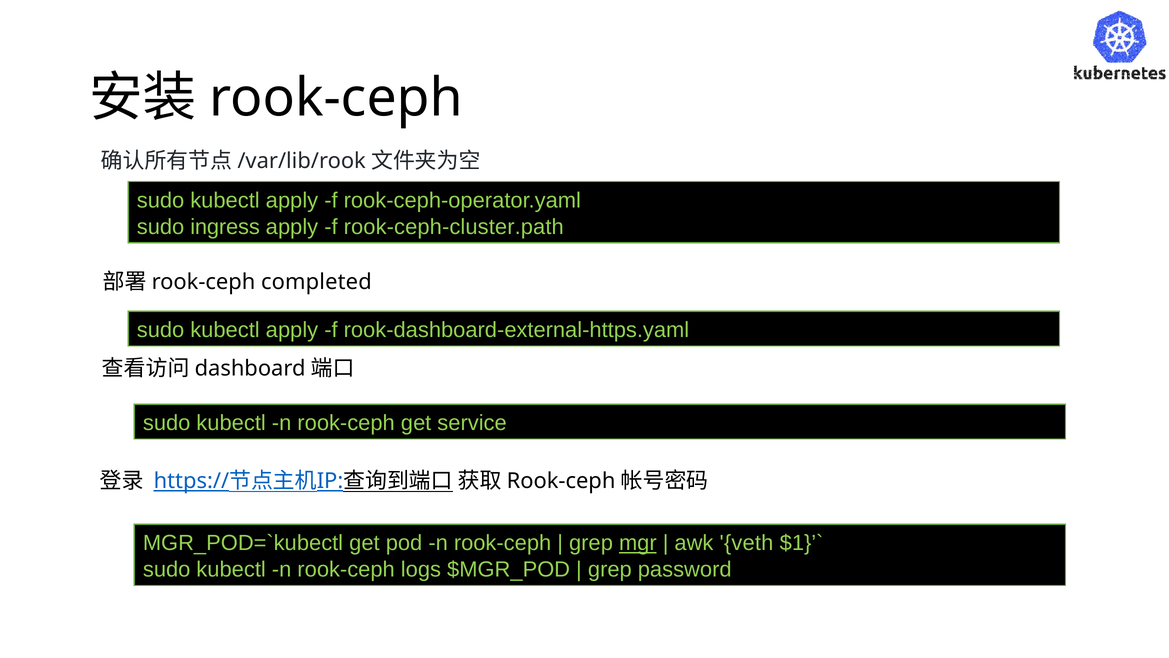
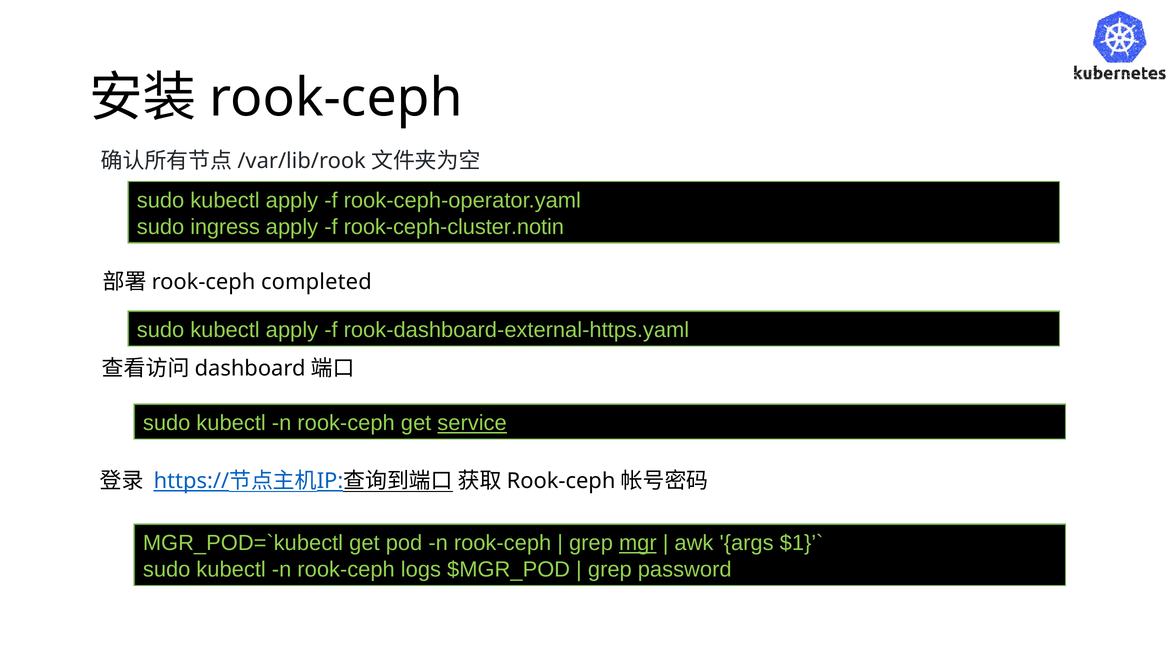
rook-ceph-cluster.path: rook-ceph-cluster.path -> rook-ceph-cluster.notin (454, 227)
service underline: none -> present (472, 423)
veth: veth -> args (747, 543)
